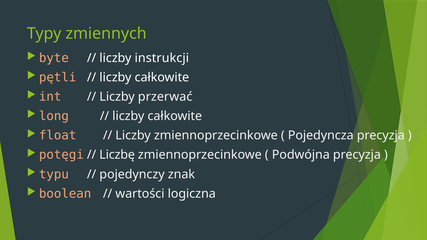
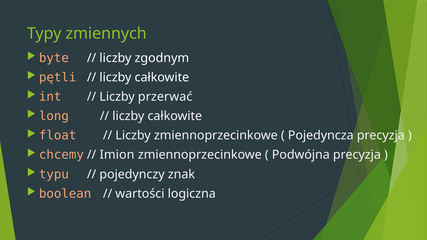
instrukcji: instrukcji -> zgodnym (162, 58)
potęgi: potęgi -> chcemy (61, 155)
Liczbę: Liczbę -> Imion (117, 155)
